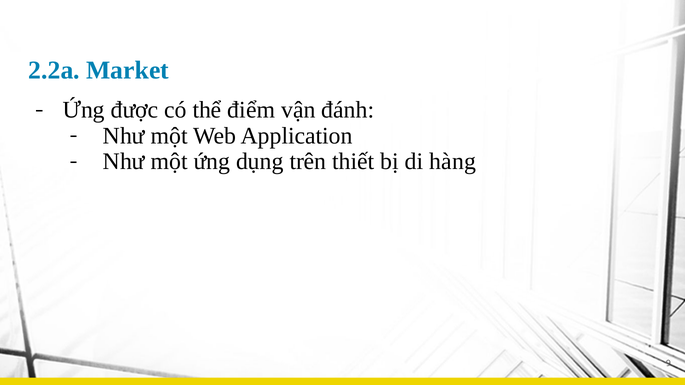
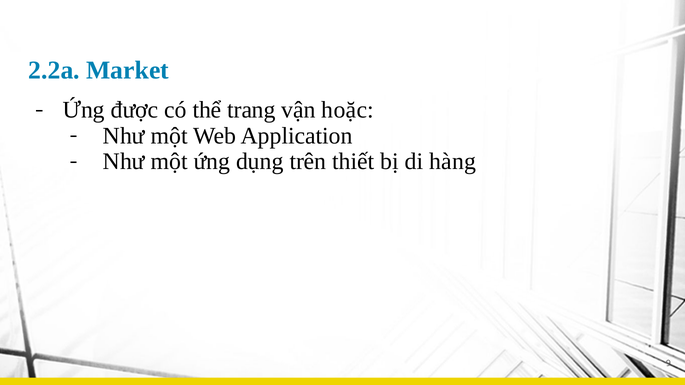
điểm: điểm -> trang (251, 110)
đánh: đánh -> hoặc (348, 110)
